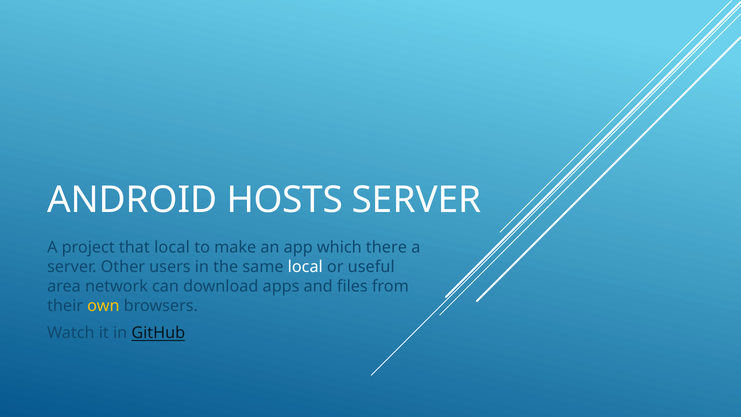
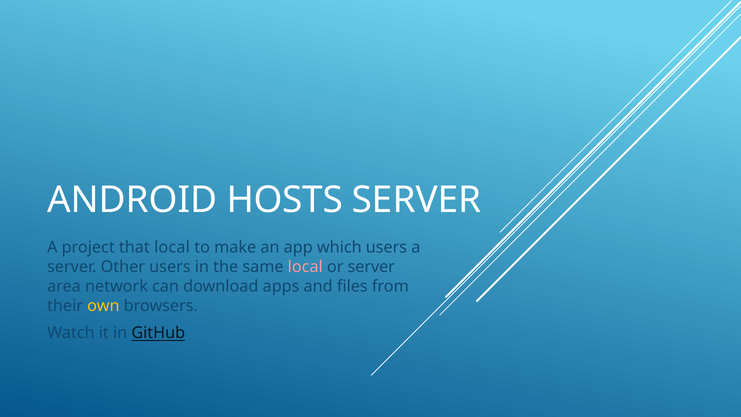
which there: there -> users (386, 247)
local colour: white -> pink (305, 267)
or useful: useful -> server (371, 267)
